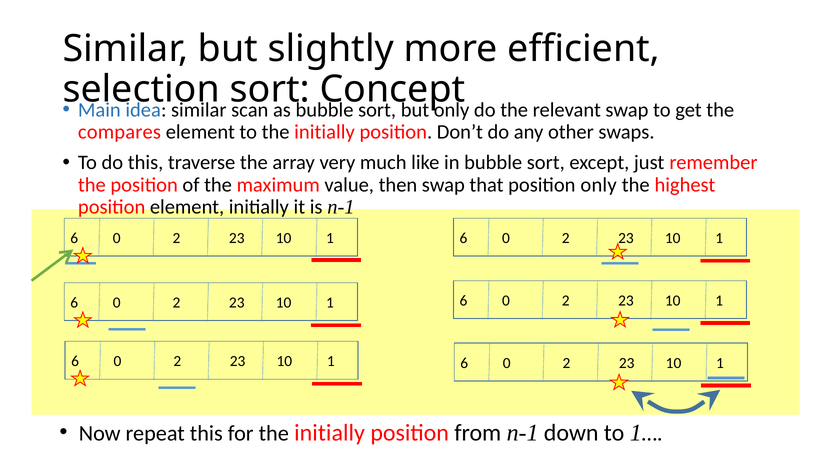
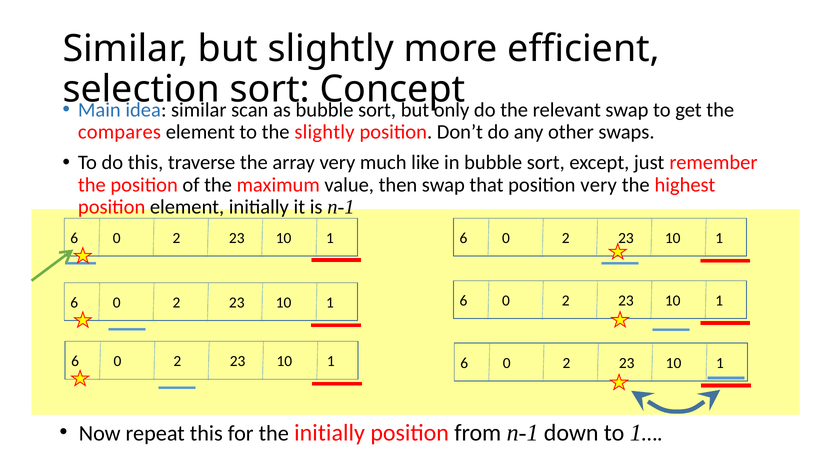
to the initially: initially -> slightly (324, 132)
position only: only -> very (599, 185)
